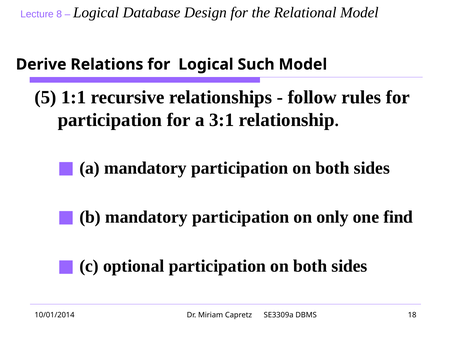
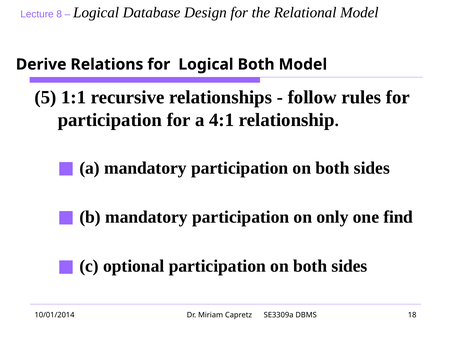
Logical Such: Such -> Both (256, 64)
3:1: 3:1 -> 4:1 (222, 120)
